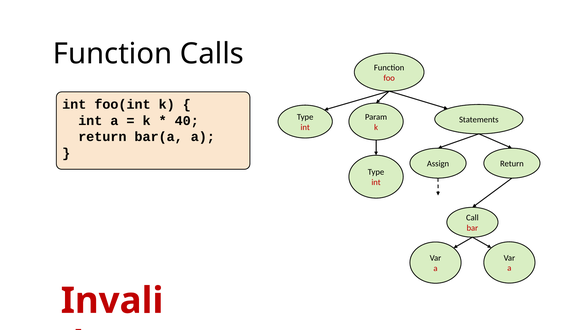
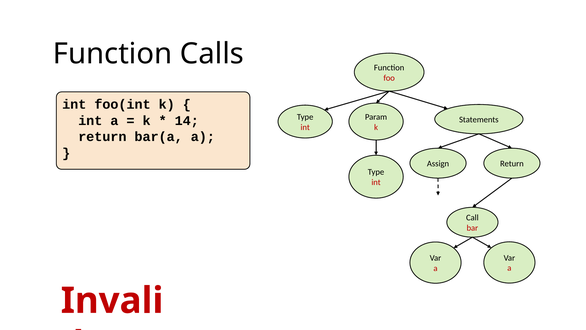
40: 40 -> 14 (187, 121)
